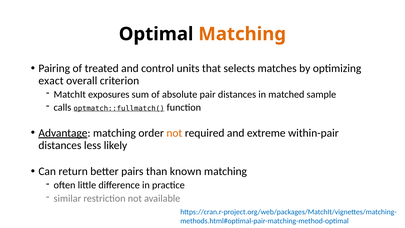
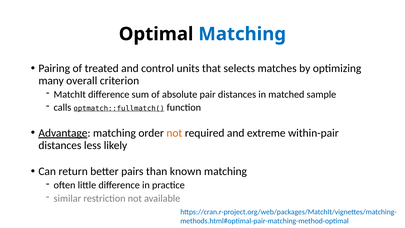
Matching colour: orange -> blue (242, 34)
exact: exact -> many (51, 81)
MatchIt exposures: exposures -> difference (109, 94)
